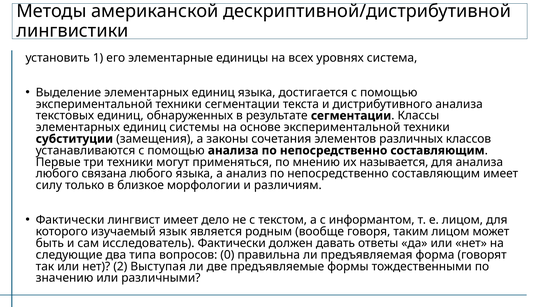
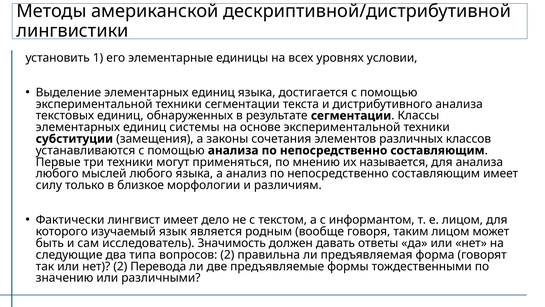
система: система -> условии (392, 58)
связана: связана -> мыслей (104, 173)
исследователь Фактически: Фактически -> Значимость (232, 243)
вопросов 0: 0 -> 2 (227, 254)
Выступая: Выступая -> Перевода (158, 266)
